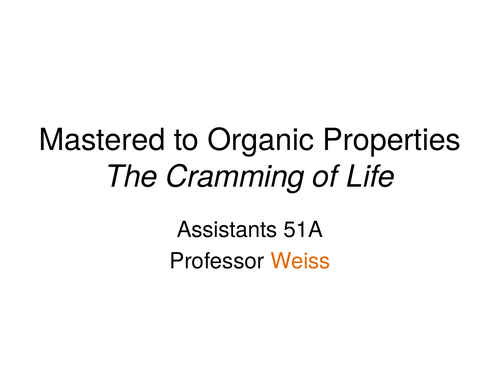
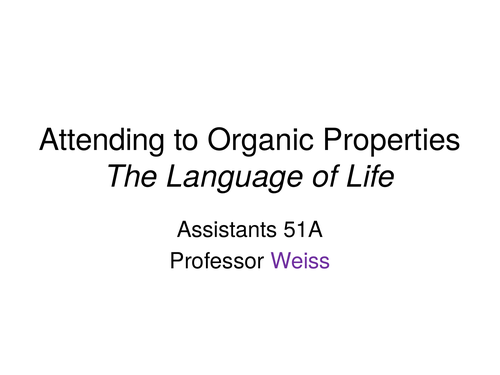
Mastered: Mastered -> Attending (102, 140)
Cramming: Cramming -> Language (235, 177)
Weiss colour: orange -> purple (300, 261)
